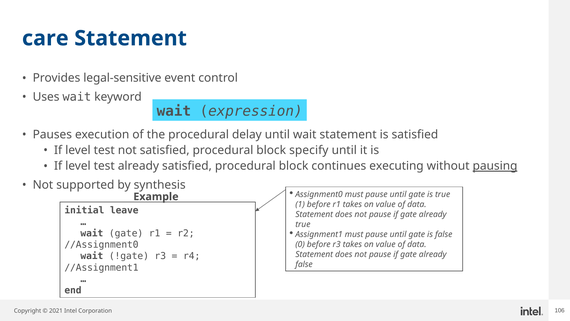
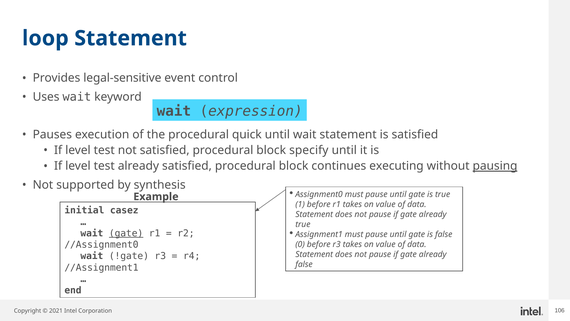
care: care -> loop (45, 38)
delay: delay -> quick (247, 134)
leave: leave -> casez (124, 210)
gate underline: none -> present (126, 233)
